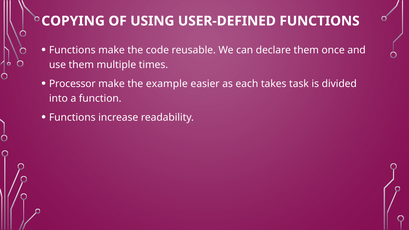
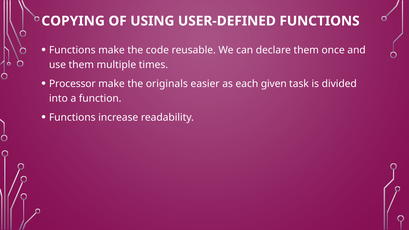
example: example -> originals (167, 84)
takes: takes -> given (274, 84)
